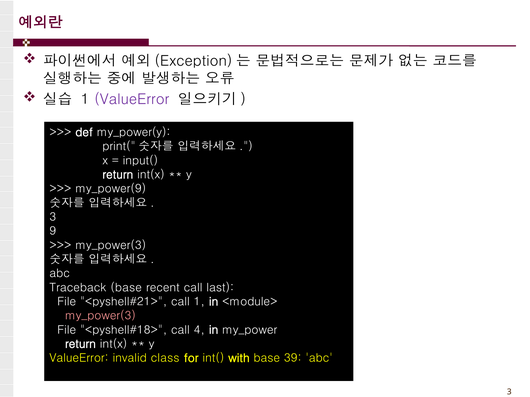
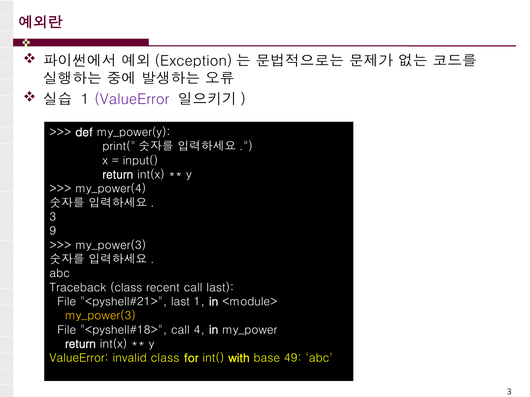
my_power(9: my_power(9 -> my_power(4 (111, 189)
Traceback base: base -> class (126, 288)
call: call -> last (180, 302)
my_power(3 colour: pink -> yellow (100, 316)
39: 39 -> 49 (293, 358)
